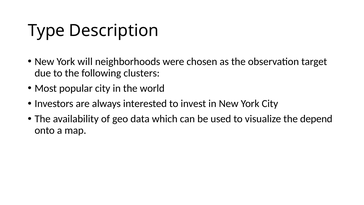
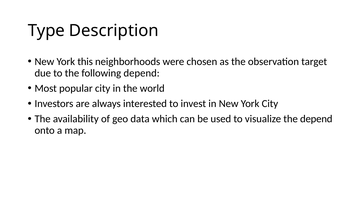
will: will -> this (85, 62)
following clusters: clusters -> depend (142, 73)
